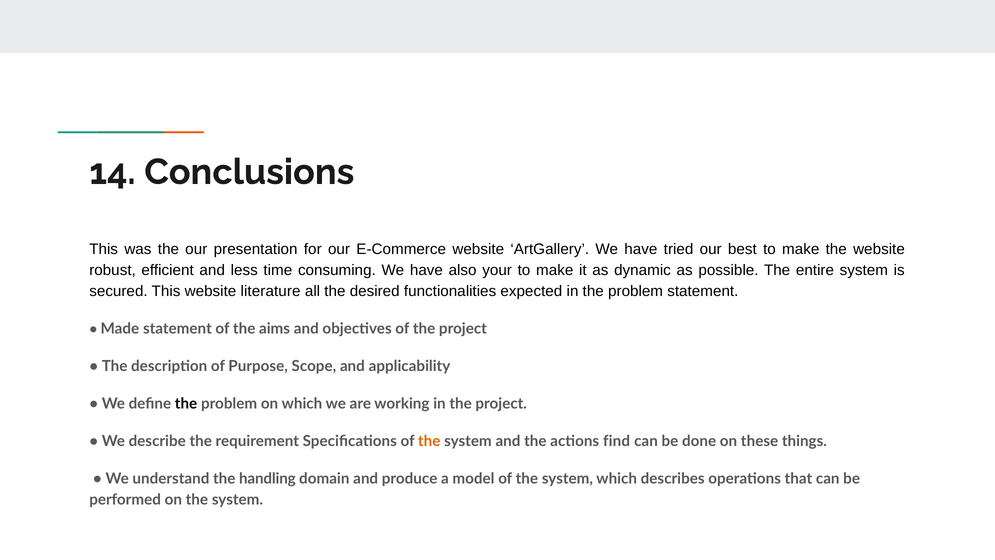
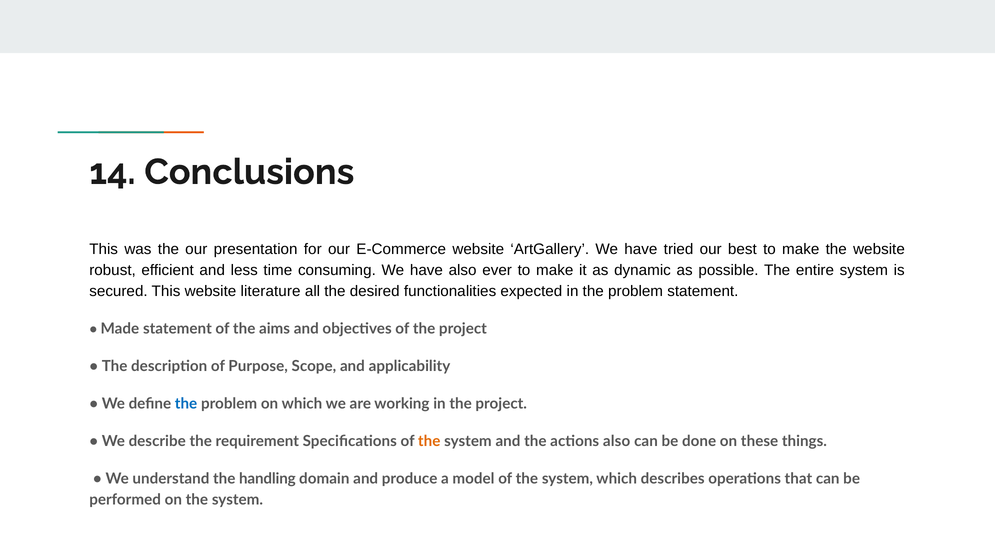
your: your -> ever (497, 270)
the colour: black -> blue (186, 404)
actions find: find -> also (617, 441)
